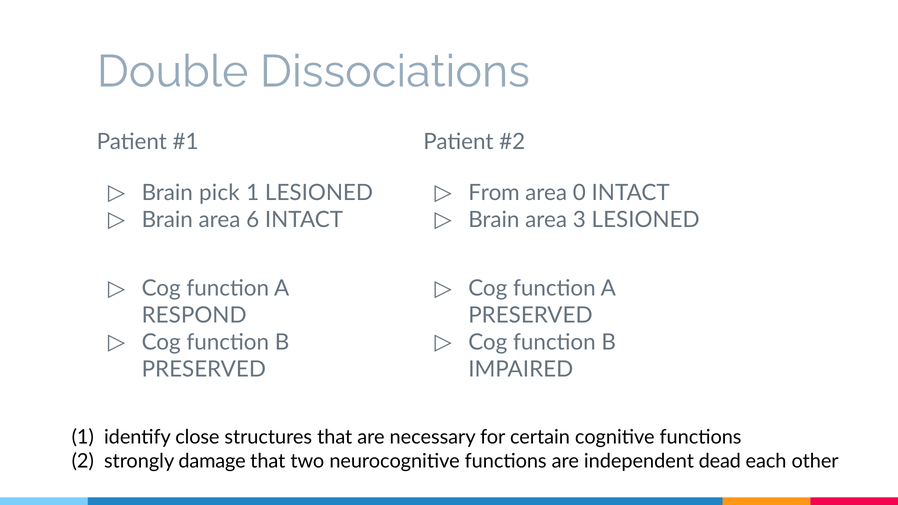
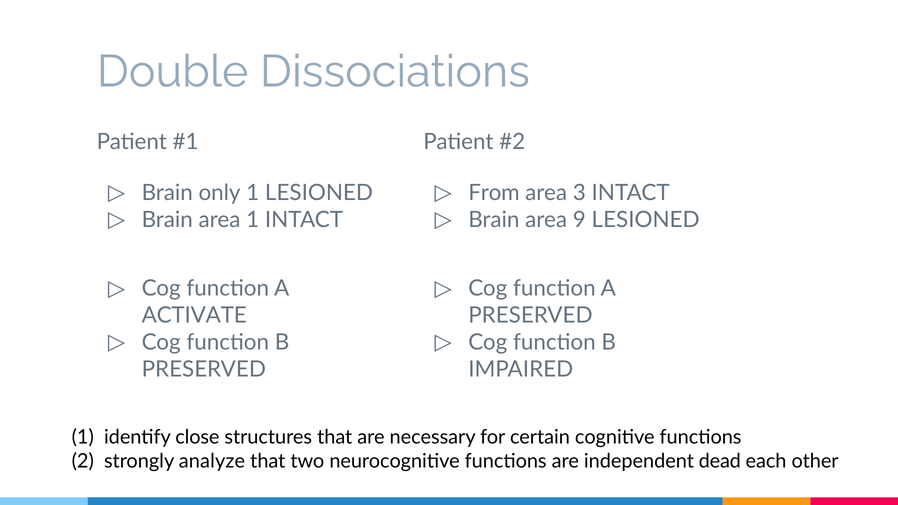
pick: pick -> only (220, 193)
0: 0 -> 3 (579, 193)
area 6: 6 -> 1 (253, 220)
3: 3 -> 9 (579, 220)
RESPOND: RESPOND -> ACTIVATE (194, 316)
damage: damage -> analyze (212, 461)
